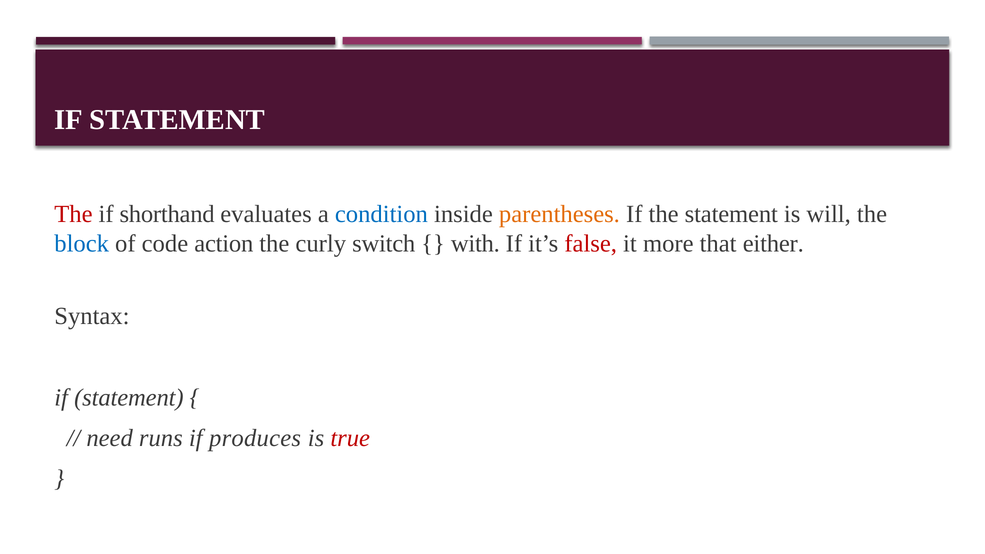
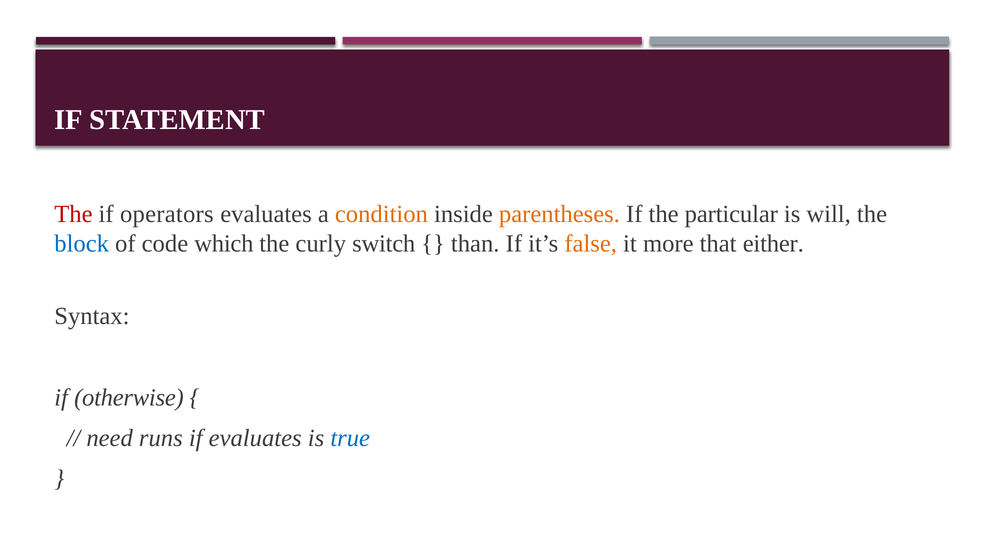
shorthand: shorthand -> operators (167, 214)
condition colour: blue -> orange (381, 214)
the statement: statement -> particular (731, 214)
action: action -> which (224, 244)
with: with -> than (475, 244)
false colour: red -> orange (591, 244)
statement: statement -> otherwise (129, 397)
if produces: produces -> evaluates (255, 438)
true colour: red -> blue (350, 438)
